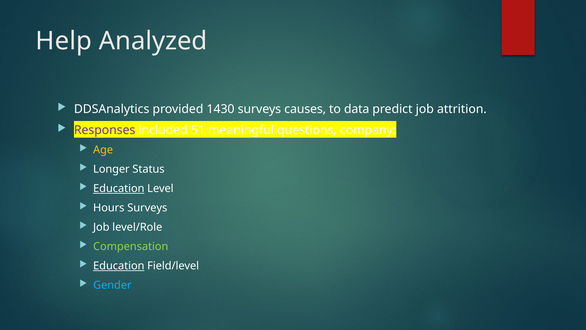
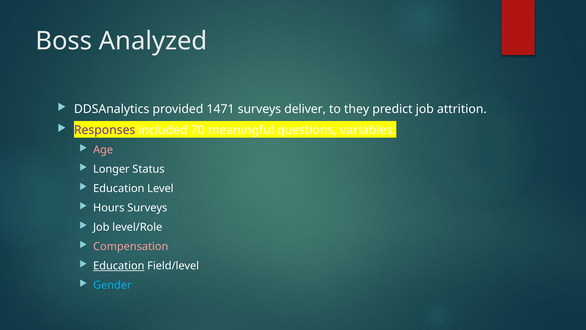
Help: Help -> Boss (64, 41)
1430: 1430 -> 1471 (221, 109)
causes: causes -> deliver (305, 109)
data: data -> they (357, 109)
51: 51 -> 70 (198, 130)
company: company -> variables (368, 130)
Age colour: yellow -> pink (103, 150)
Education underline: present -> none (119, 188)
Compensation colour: light green -> pink (131, 246)
